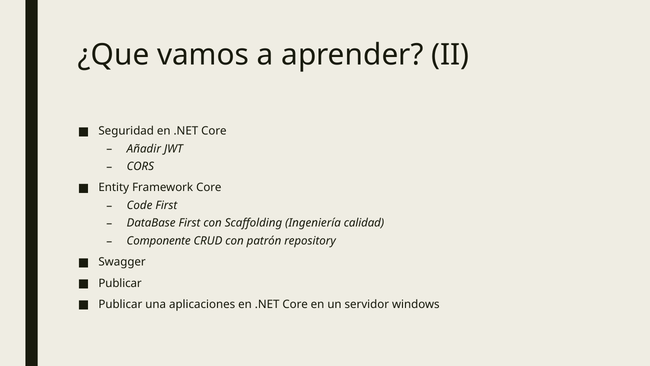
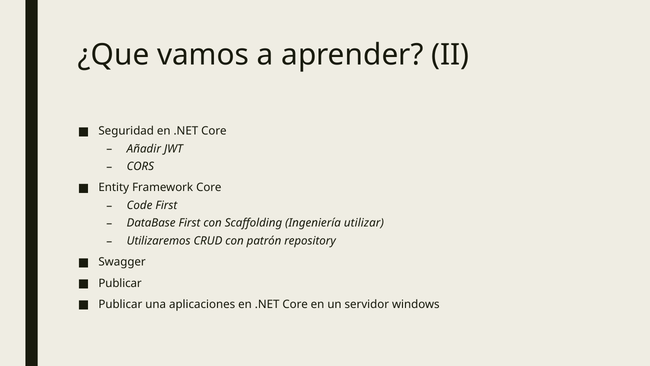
calidad: calidad -> utilizar (364, 223)
Componente: Componente -> Utilizaremos (159, 241)
